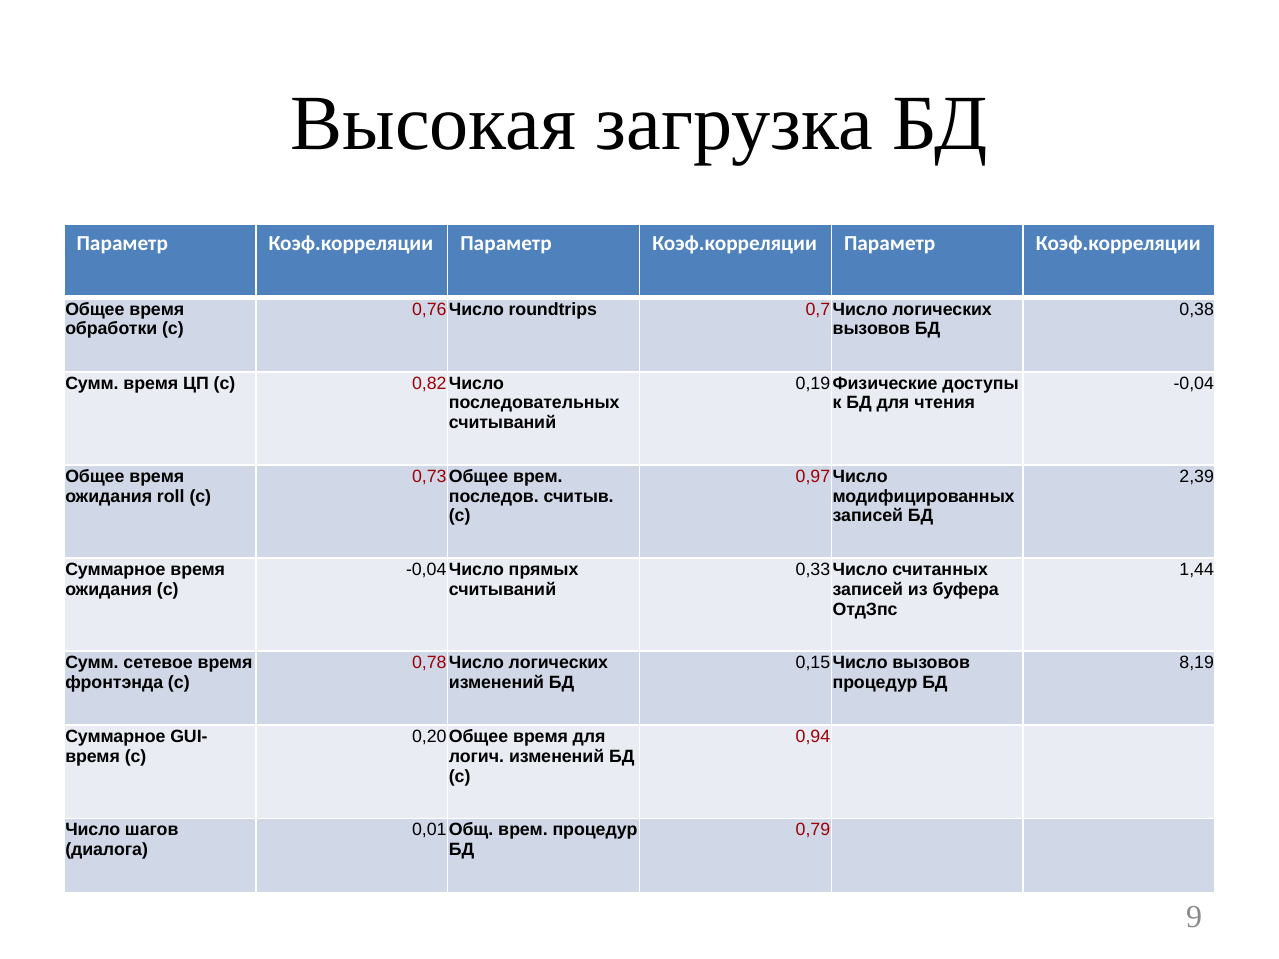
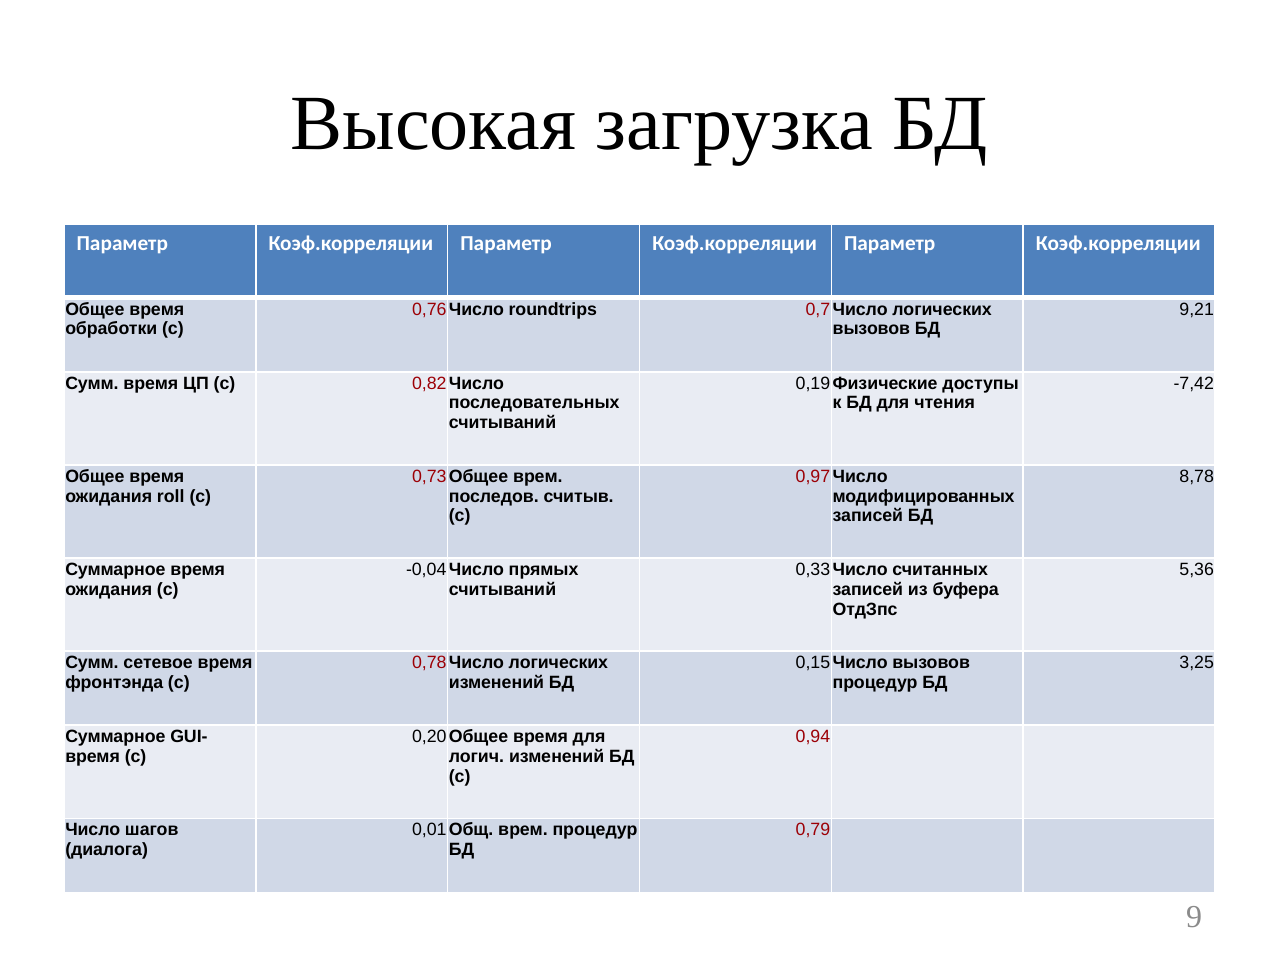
0,38: 0,38 -> 9,21 (1197, 309)
-0,04: -0,04 -> -7,42 (1194, 383)
2,39: 2,39 -> 8,78 (1197, 476)
1,44: 1,44 -> 5,36 (1197, 570)
8,19: 8,19 -> 3,25 (1197, 663)
